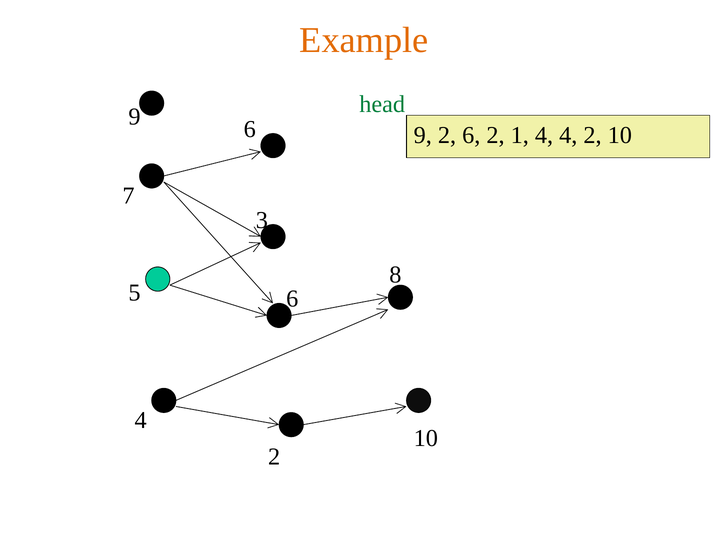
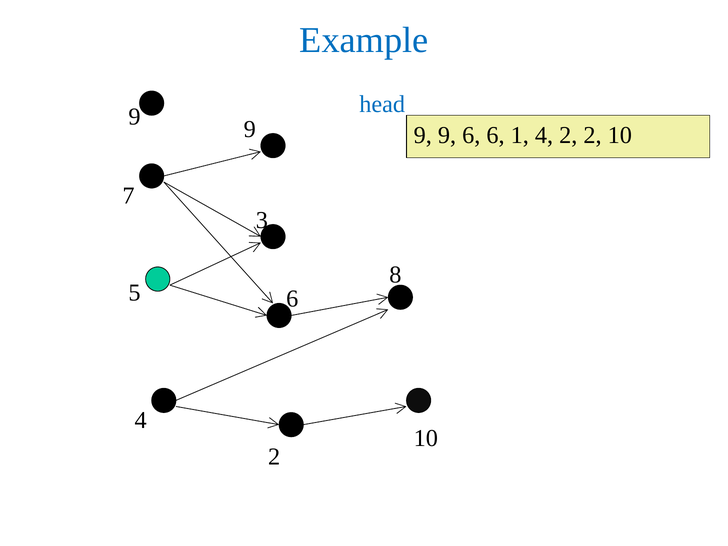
Example colour: orange -> blue (364, 40)
head colour: green -> blue (382, 104)
6: 6 -> 9 (250, 129)
2: 2 -> 9 (447, 135)
6 2: 2 -> 6 (496, 135)
4 4: 4 -> 2 (568, 135)
